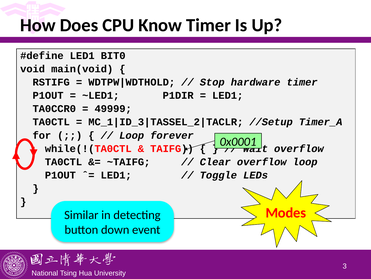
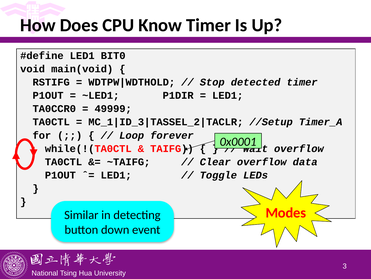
hardware: hardware -> detected (256, 82)
overflow loop: loop -> data (305, 161)
